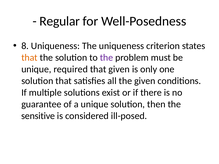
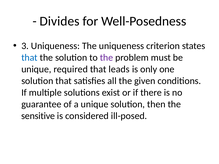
Regular: Regular -> Divides (60, 21)
8: 8 -> 3 (25, 46)
that colour: orange -> blue (29, 58)
that given: given -> leads (119, 69)
